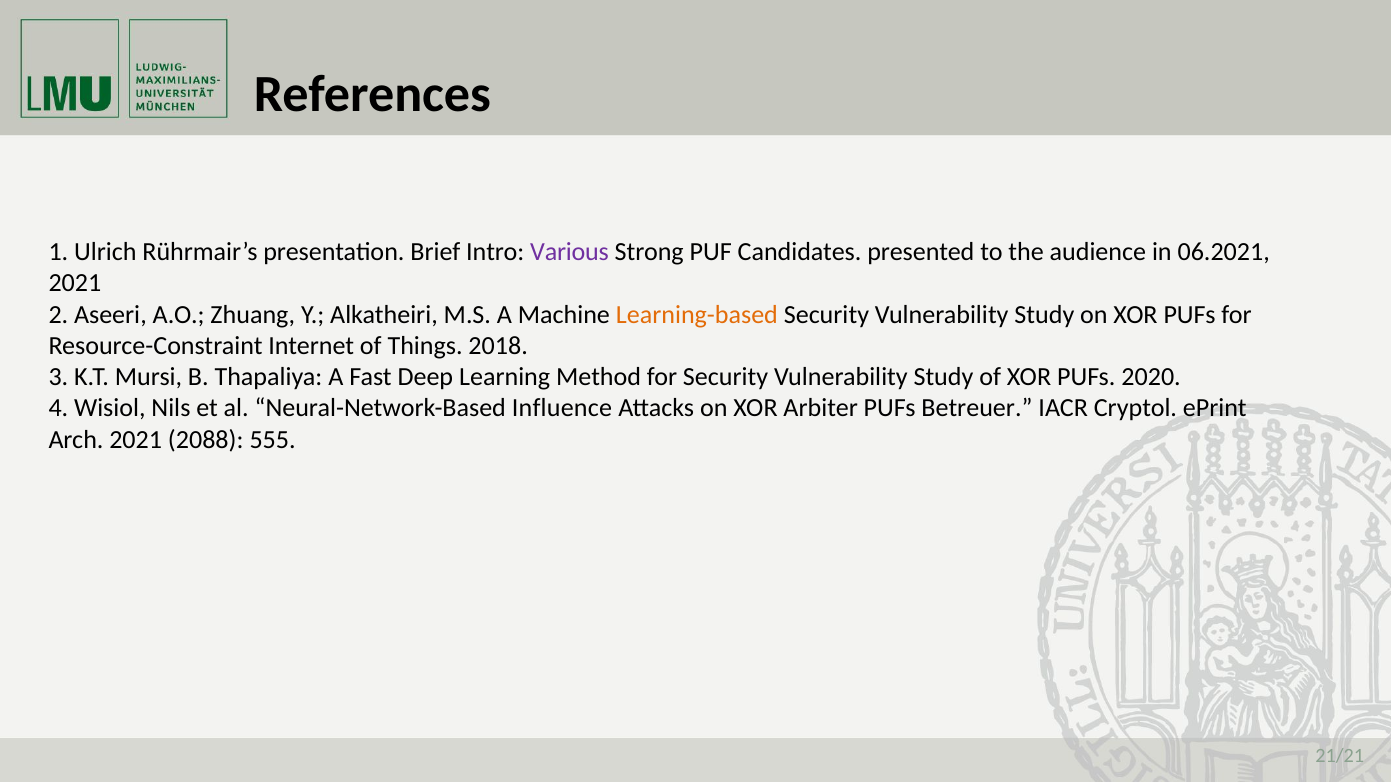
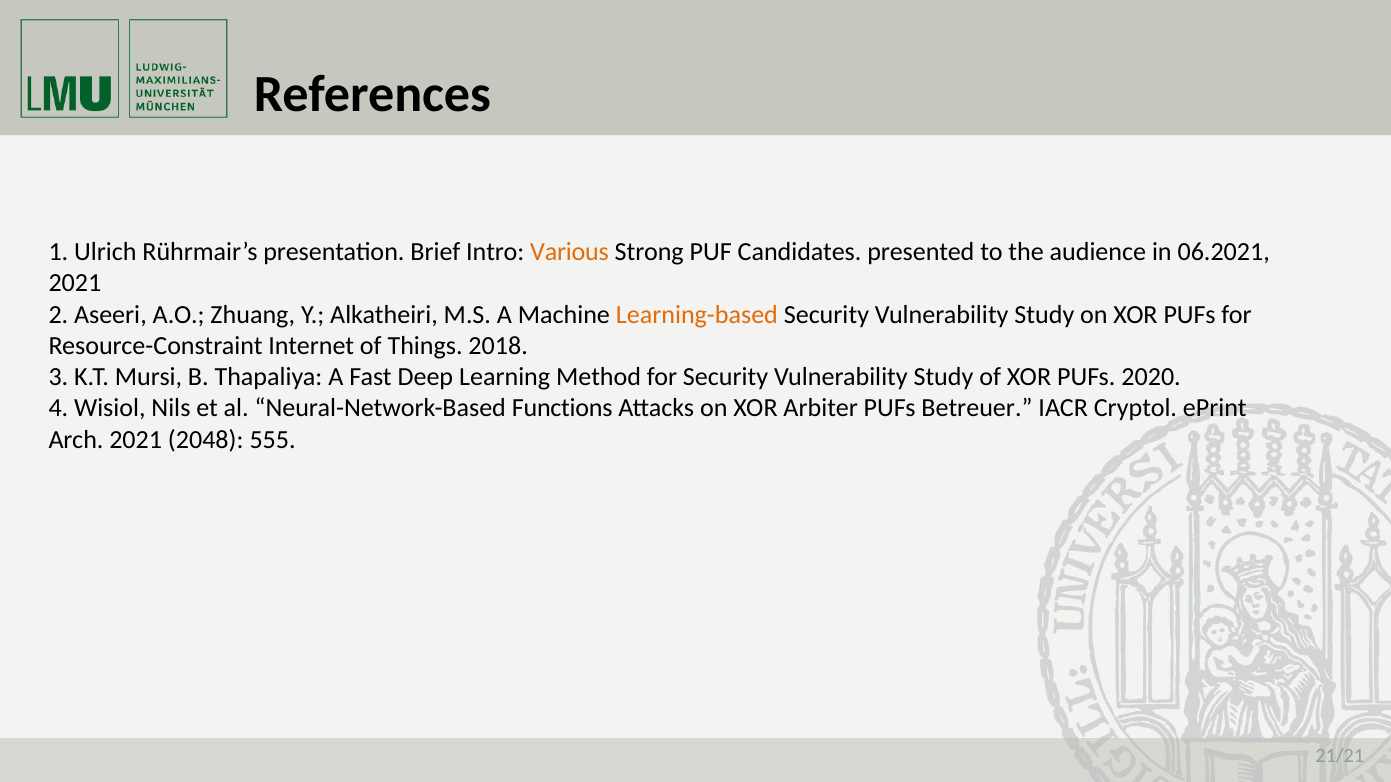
Various colour: purple -> orange (570, 252)
Influence: Influence -> Functions (562, 408)
2088: 2088 -> 2048 (206, 440)
